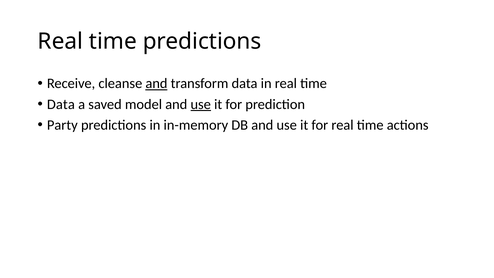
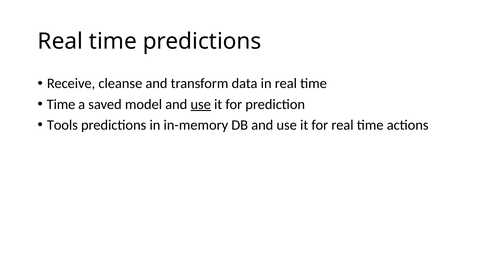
and underline: present -> none (156, 84)
Data: Data -> Time (61, 104)
Party: Party -> Tools (62, 125)
